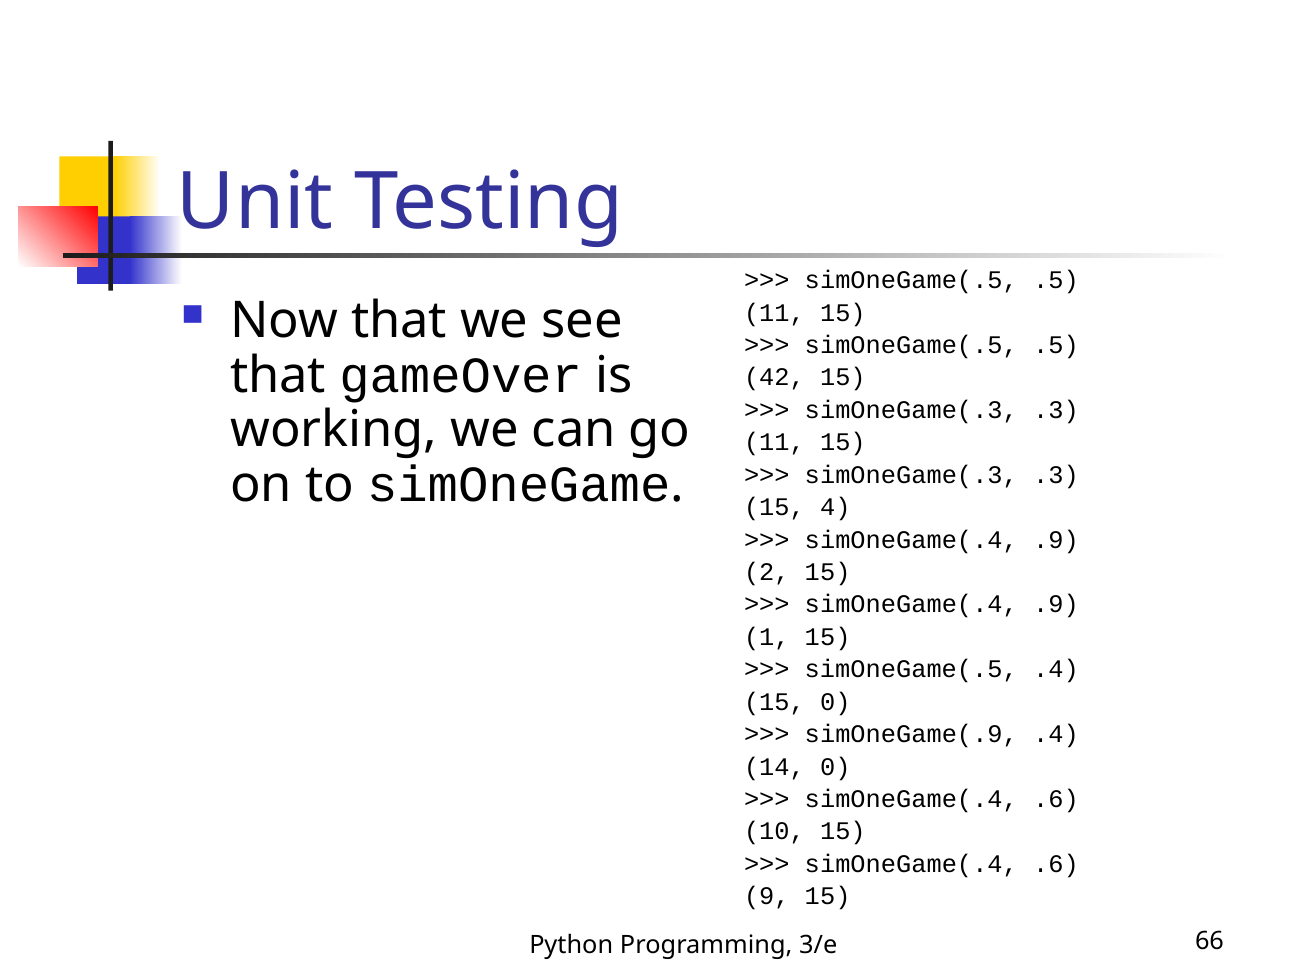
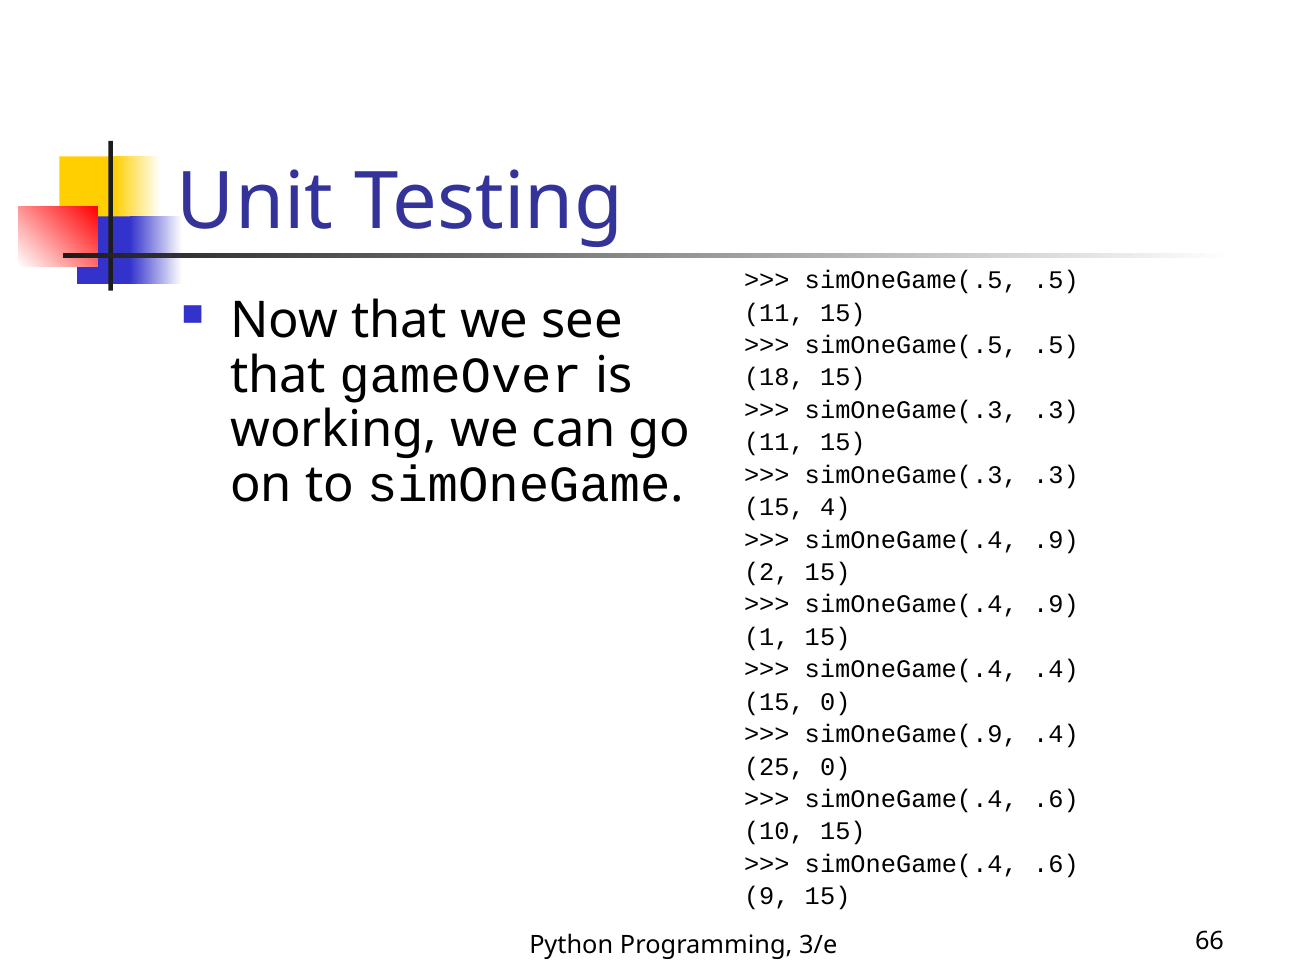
42: 42 -> 18 (774, 378)
simOneGame(.5: simOneGame(.5 -> simOneGame(.4 (911, 670)
14: 14 -> 25 (774, 767)
